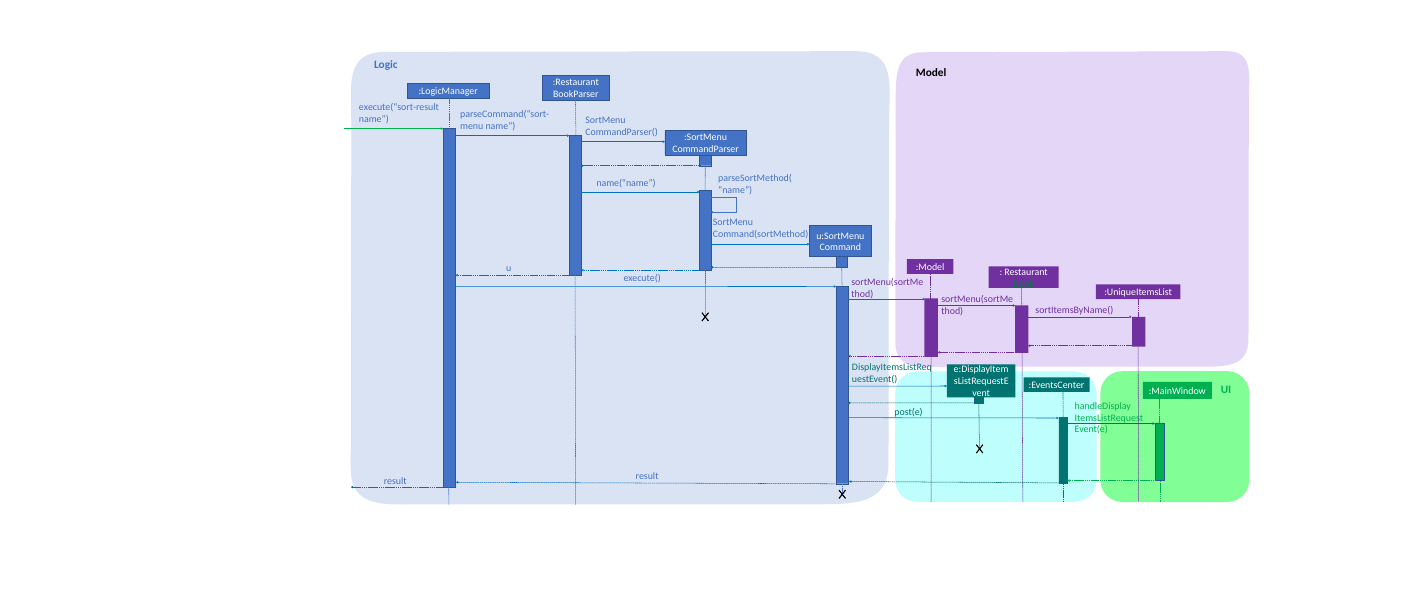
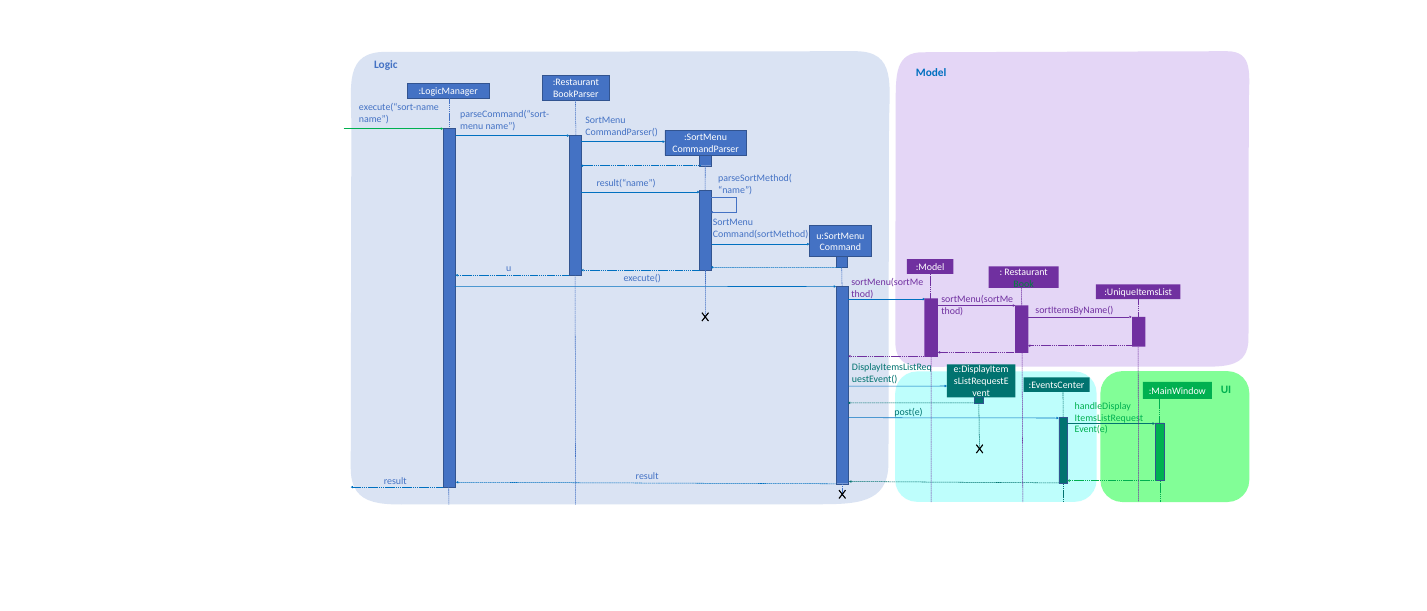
Model colour: black -> blue (931, 72)
execute(“sort-result: execute(“sort-result -> execute(“sort-name (399, 108)
name(“name: name(“name -> result(“name (626, 184)
